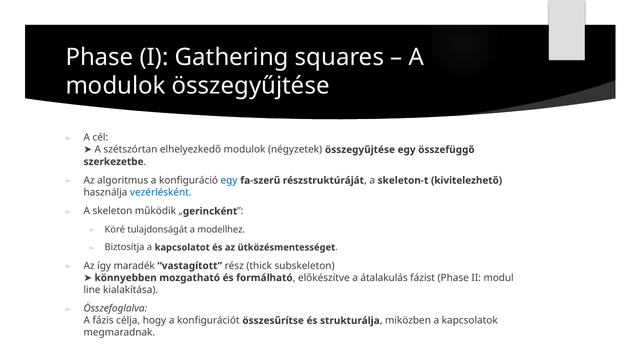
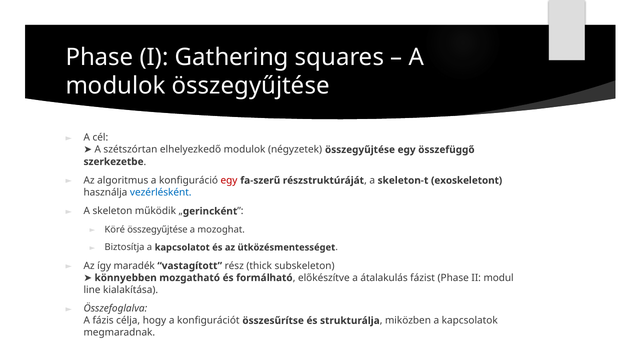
egy colour: blue -> red (229, 180)
kivitelezhető: kivitelezhető -> exoskeletont (467, 180)
Köré tulajdonságát: tulajdonságát -> összegyűjtése (157, 229)
modellhez: modellhez -> mozoghat (221, 229)
